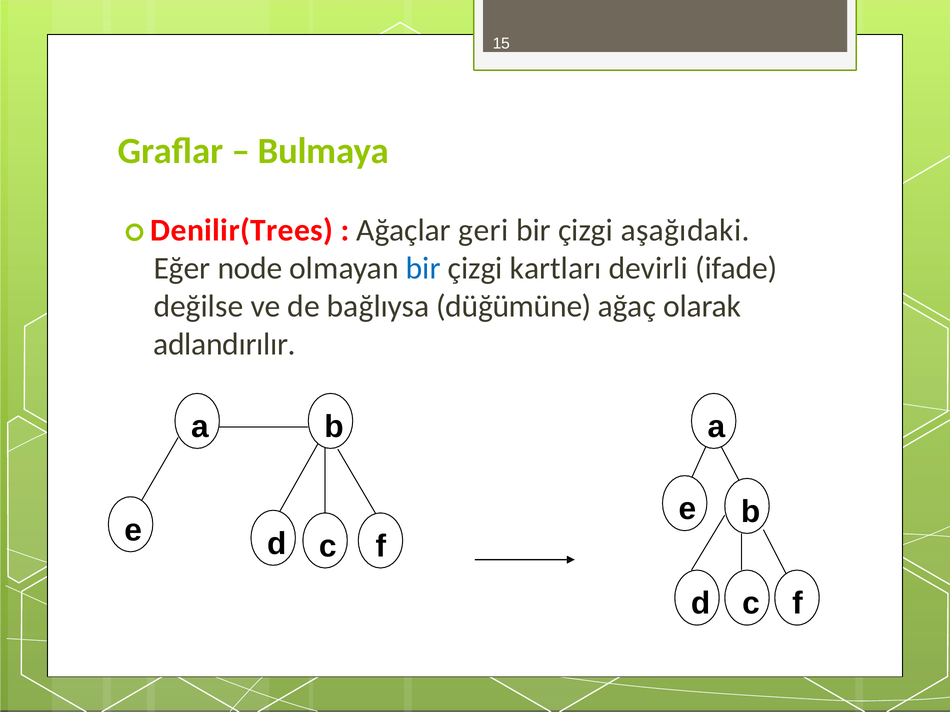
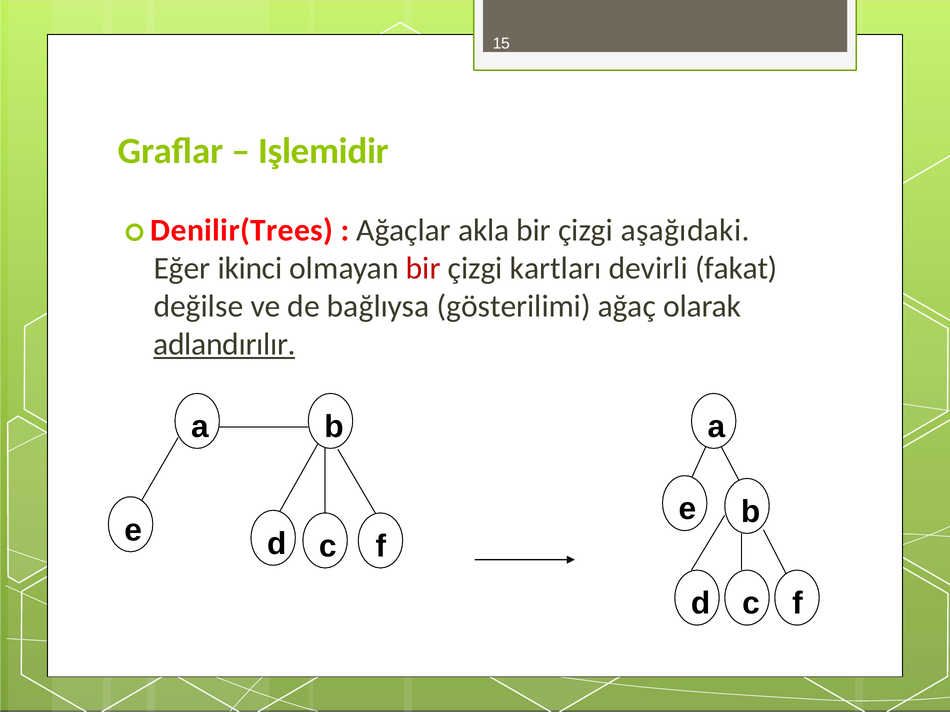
Bulmaya: Bulmaya -> Işlemidir (324, 151)
geri: geri -> akla (484, 231)
node: node -> ikinci (250, 269)
bir colour: blue -> red (423, 269)
ifade: ifade -> fakat (736, 269)
düğümüne: düğümüne -> gösterilimi (514, 307)
adlandırılır underline: none -> present (225, 345)
